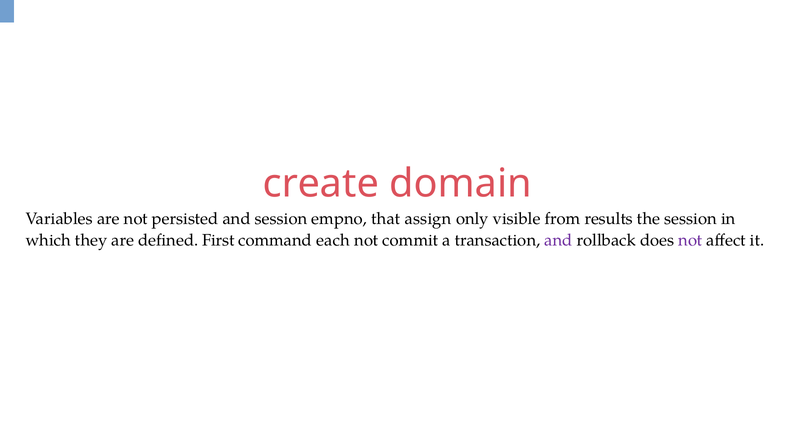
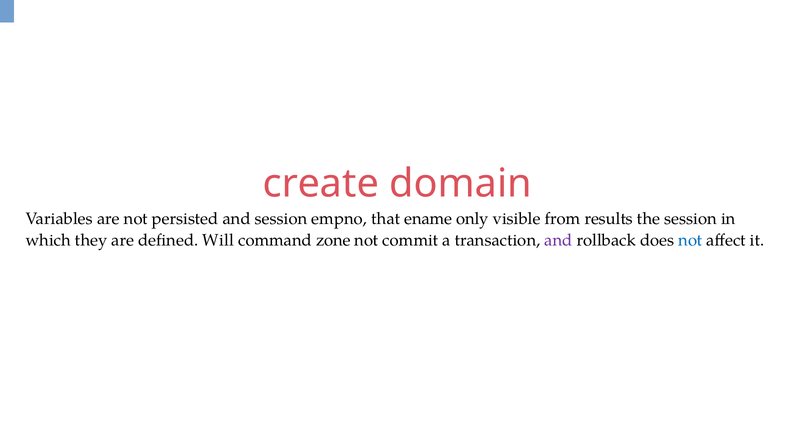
assign: assign -> ename (428, 219)
First: First -> Will (218, 240)
each: each -> zone (333, 240)
not colour: purple -> blue (690, 240)
